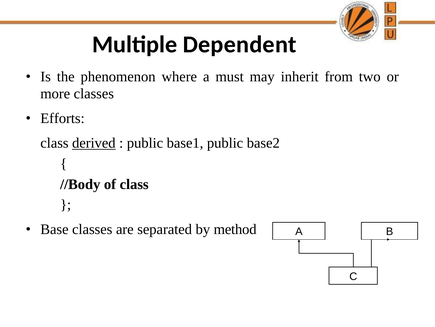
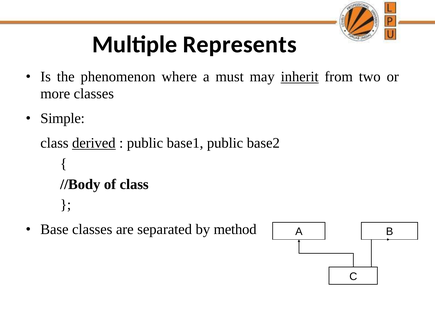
Dependent: Dependent -> Represents (240, 44)
inherit underline: none -> present (300, 77)
Efforts: Efforts -> Simple (63, 118)
